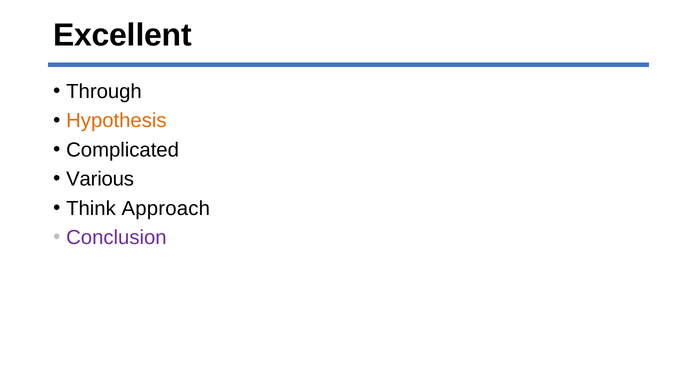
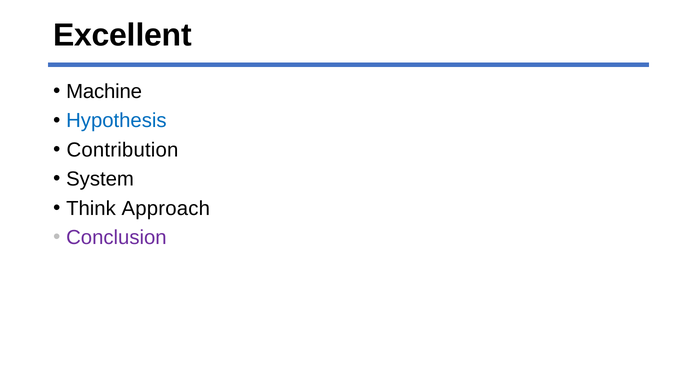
Through: Through -> Machine (104, 91)
Hypothesis colour: orange -> blue (116, 121)
Complicated: Complicated -> Contribution (122, 150)
Various: Various -> System (100, 179)
